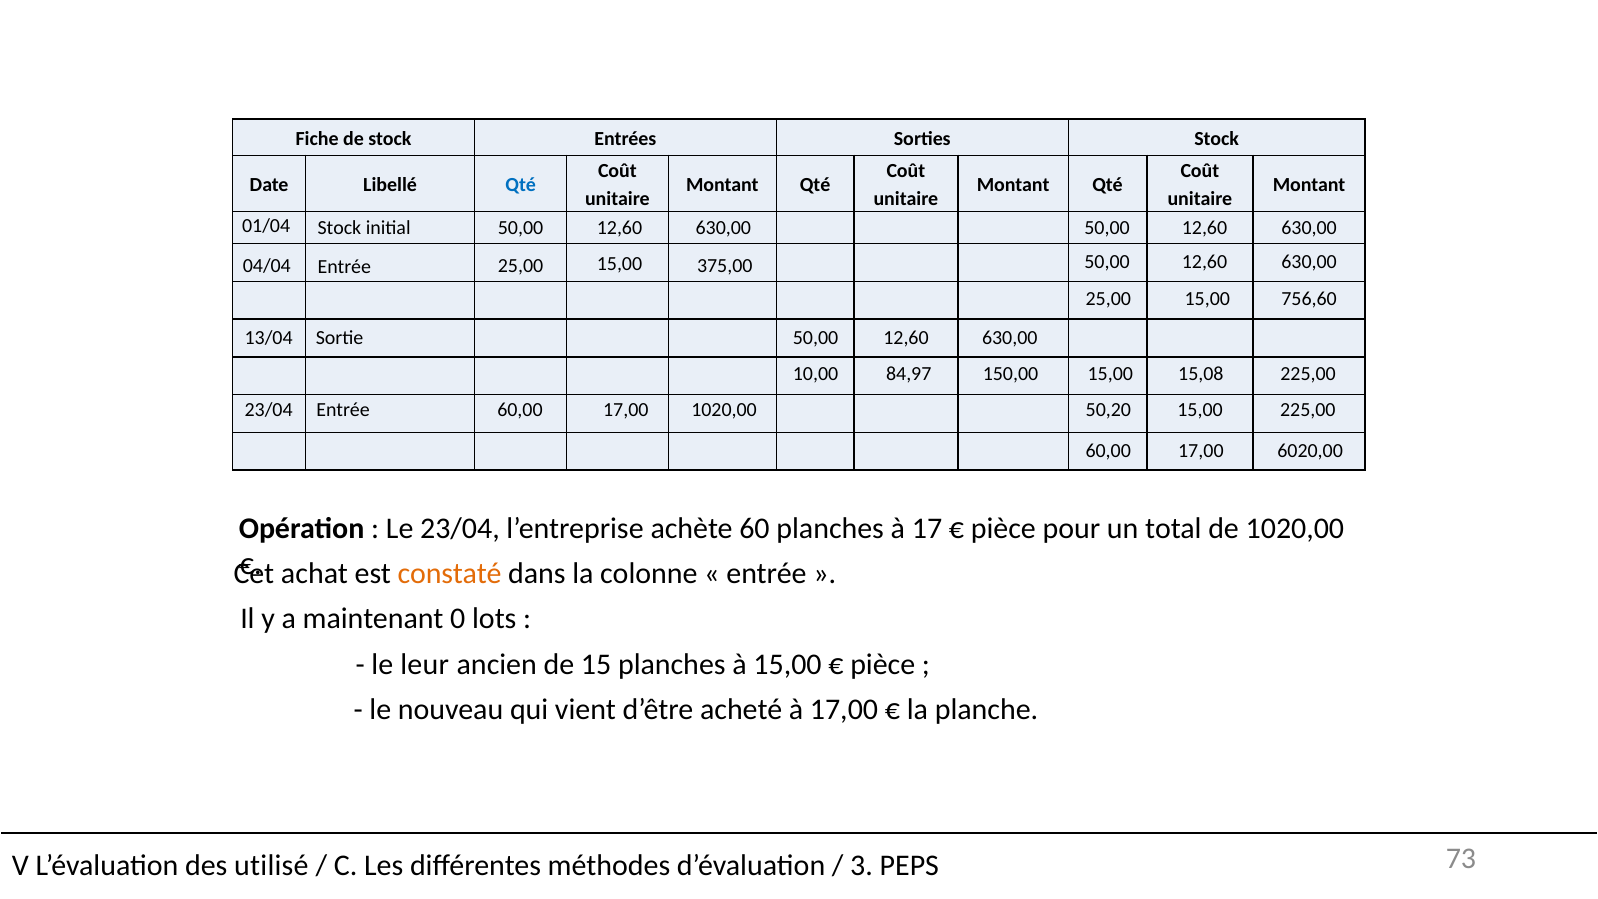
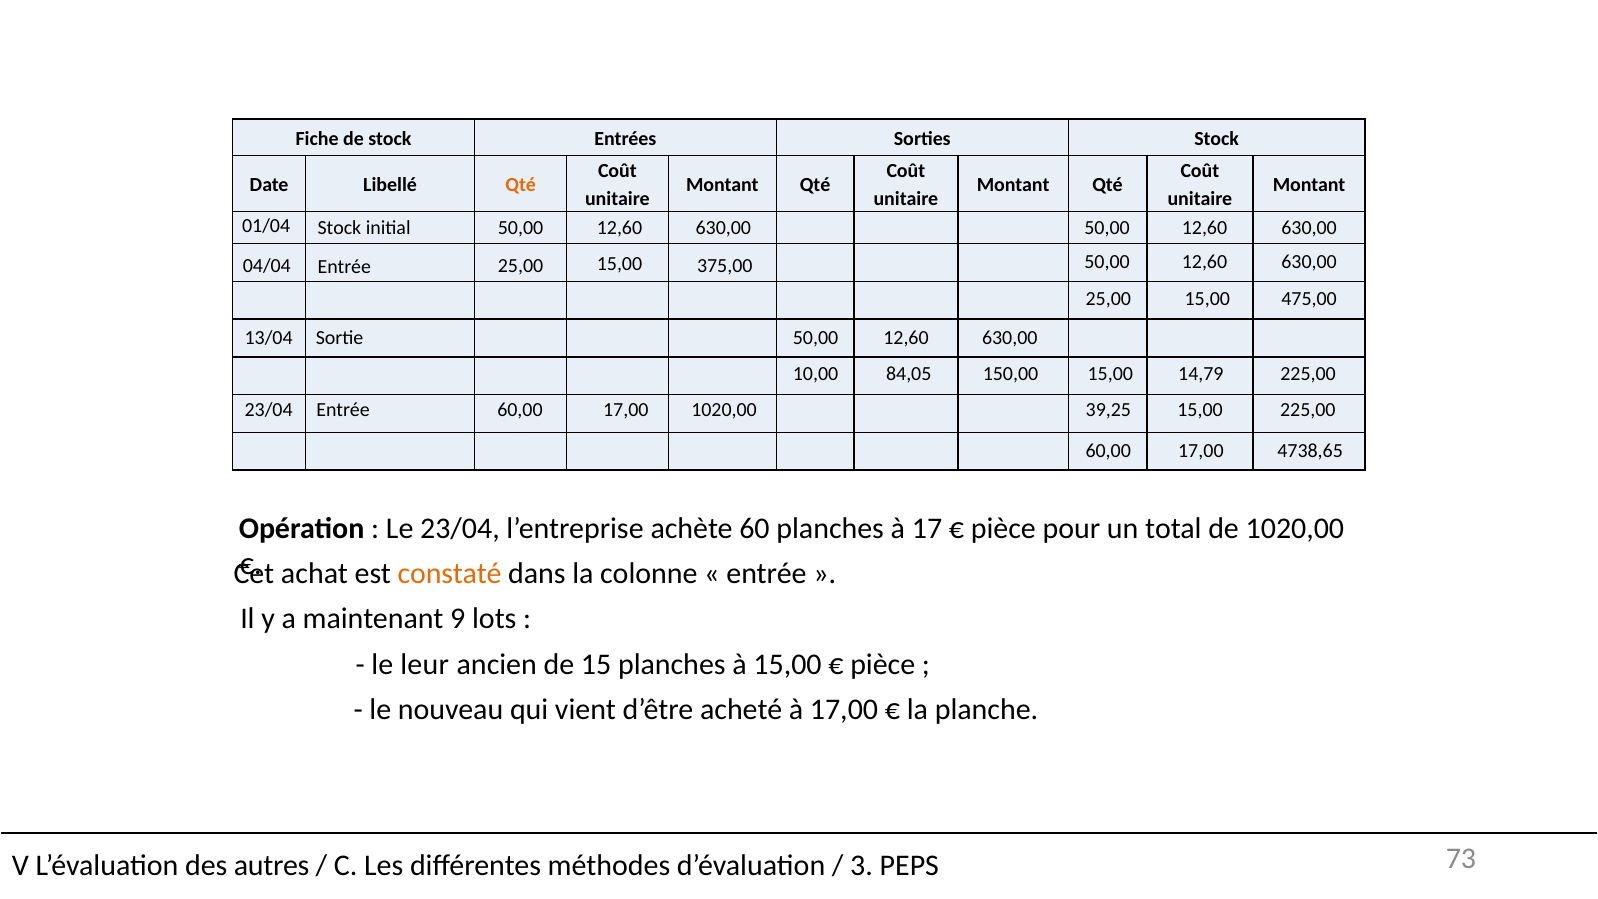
Qté colour: blue -> orange (521, 185)
756,60: 756,60 -> 475,00 (1309, 299)
84,97: 84,97 -> 84,05 (909, 374)
15,08: 15,08 -> 14,79 (1201, 374)
50,20: 50,20 -> 39,25 (1108, 410)
6020,00: 6020,00 -> 4738,65 (1310, 450)
0: 0 -> 9 (458, 619)
utilisé: utilisé -> autres (272, 865)
